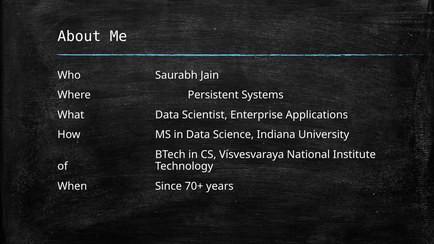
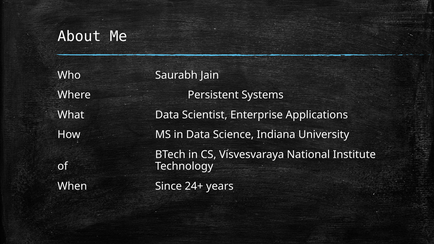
70+: 70+ -> 24+ (194, 186)
